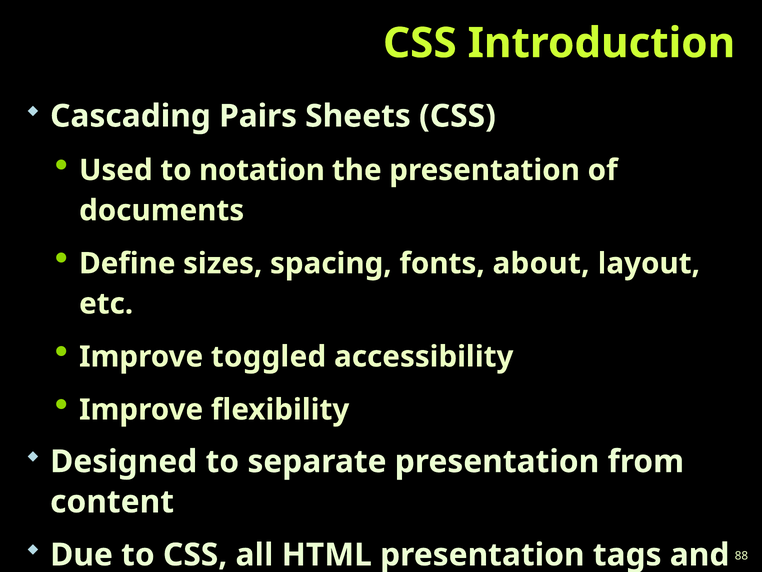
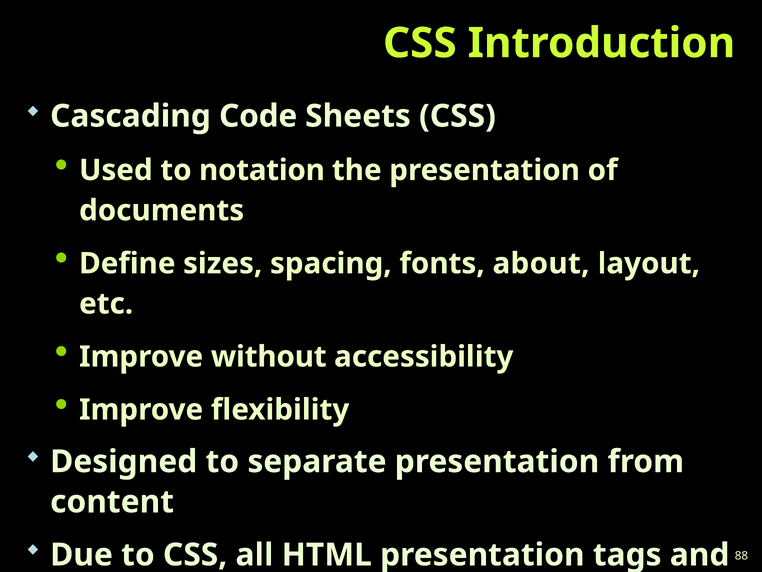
Pairs: Pairs -> Code (258, 116)
toggled: toggled -> without (269, 356)
